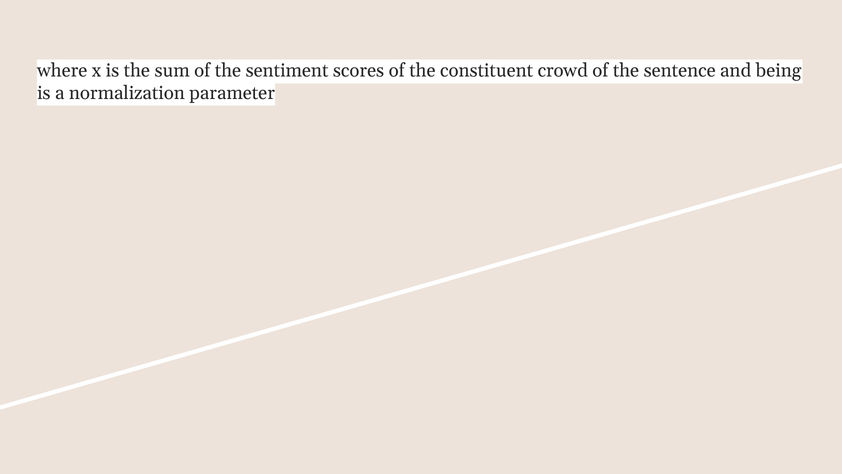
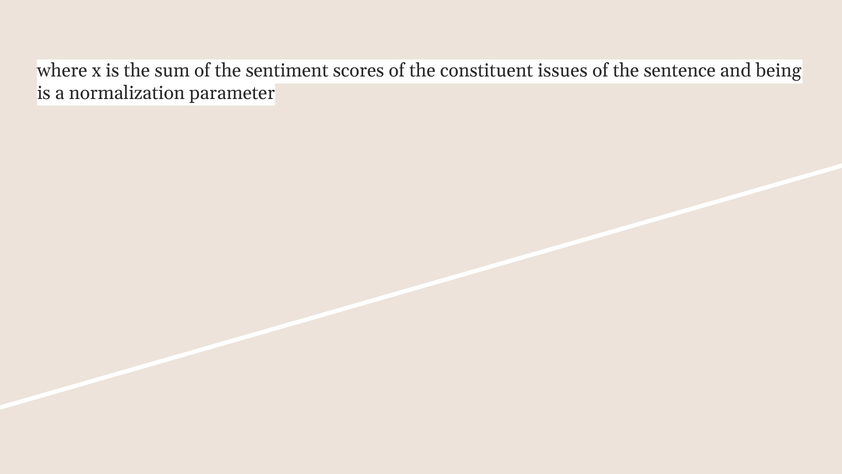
crowd: crowd -> issues (563, 71)
